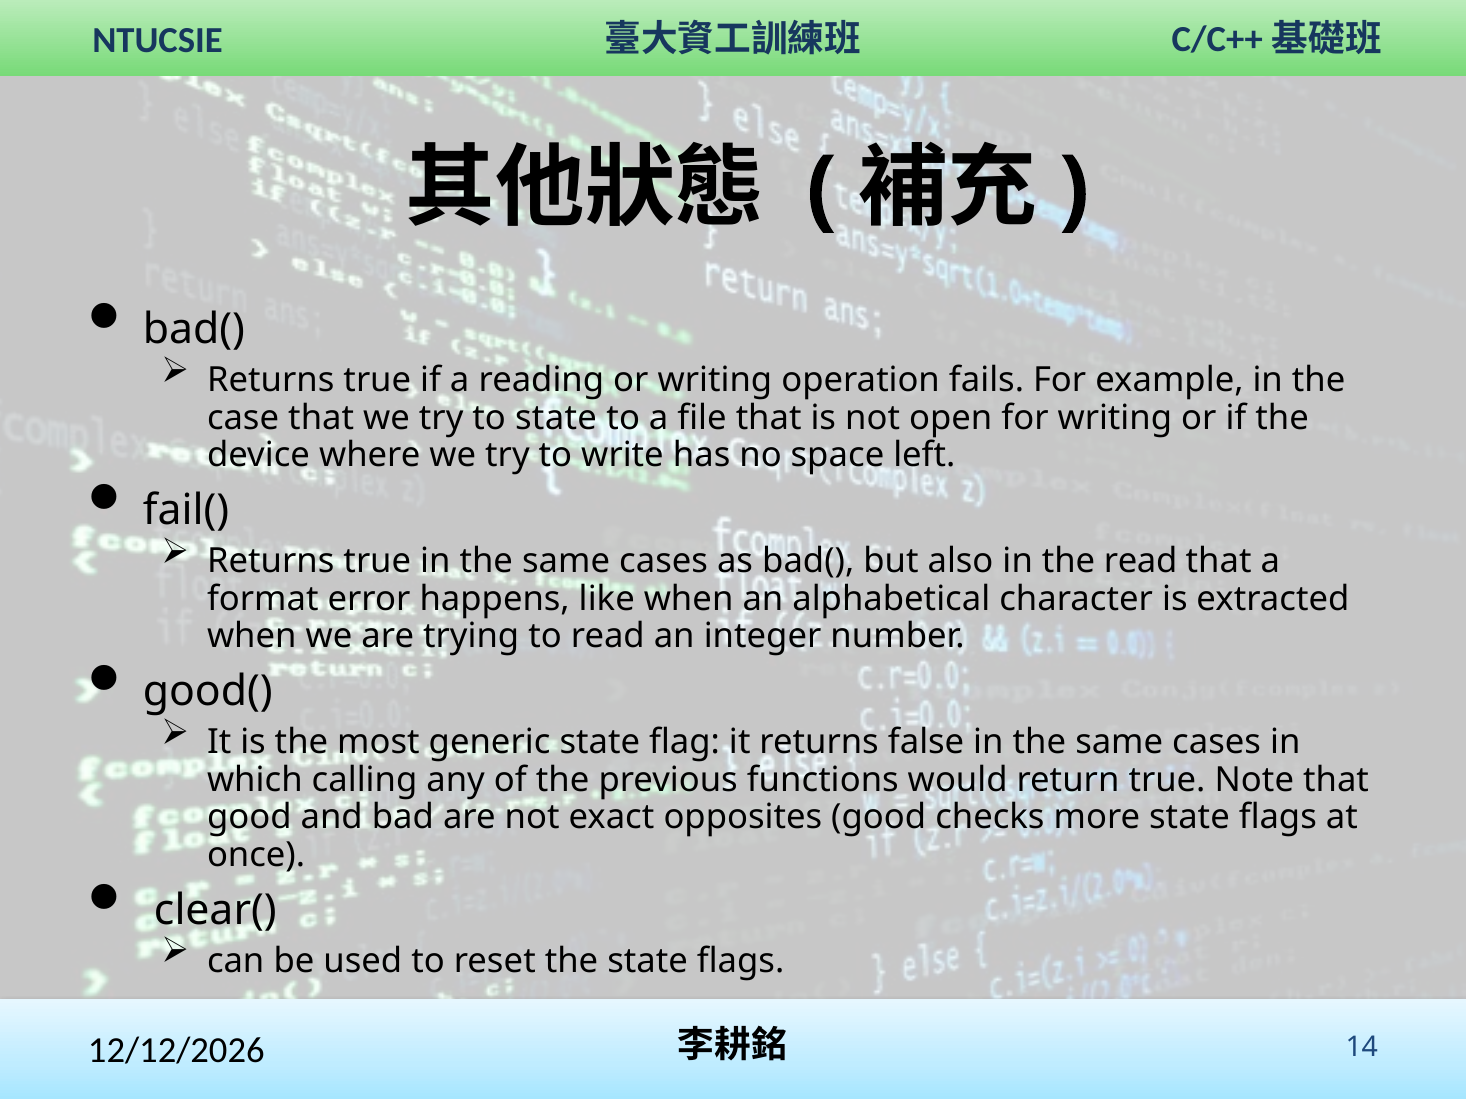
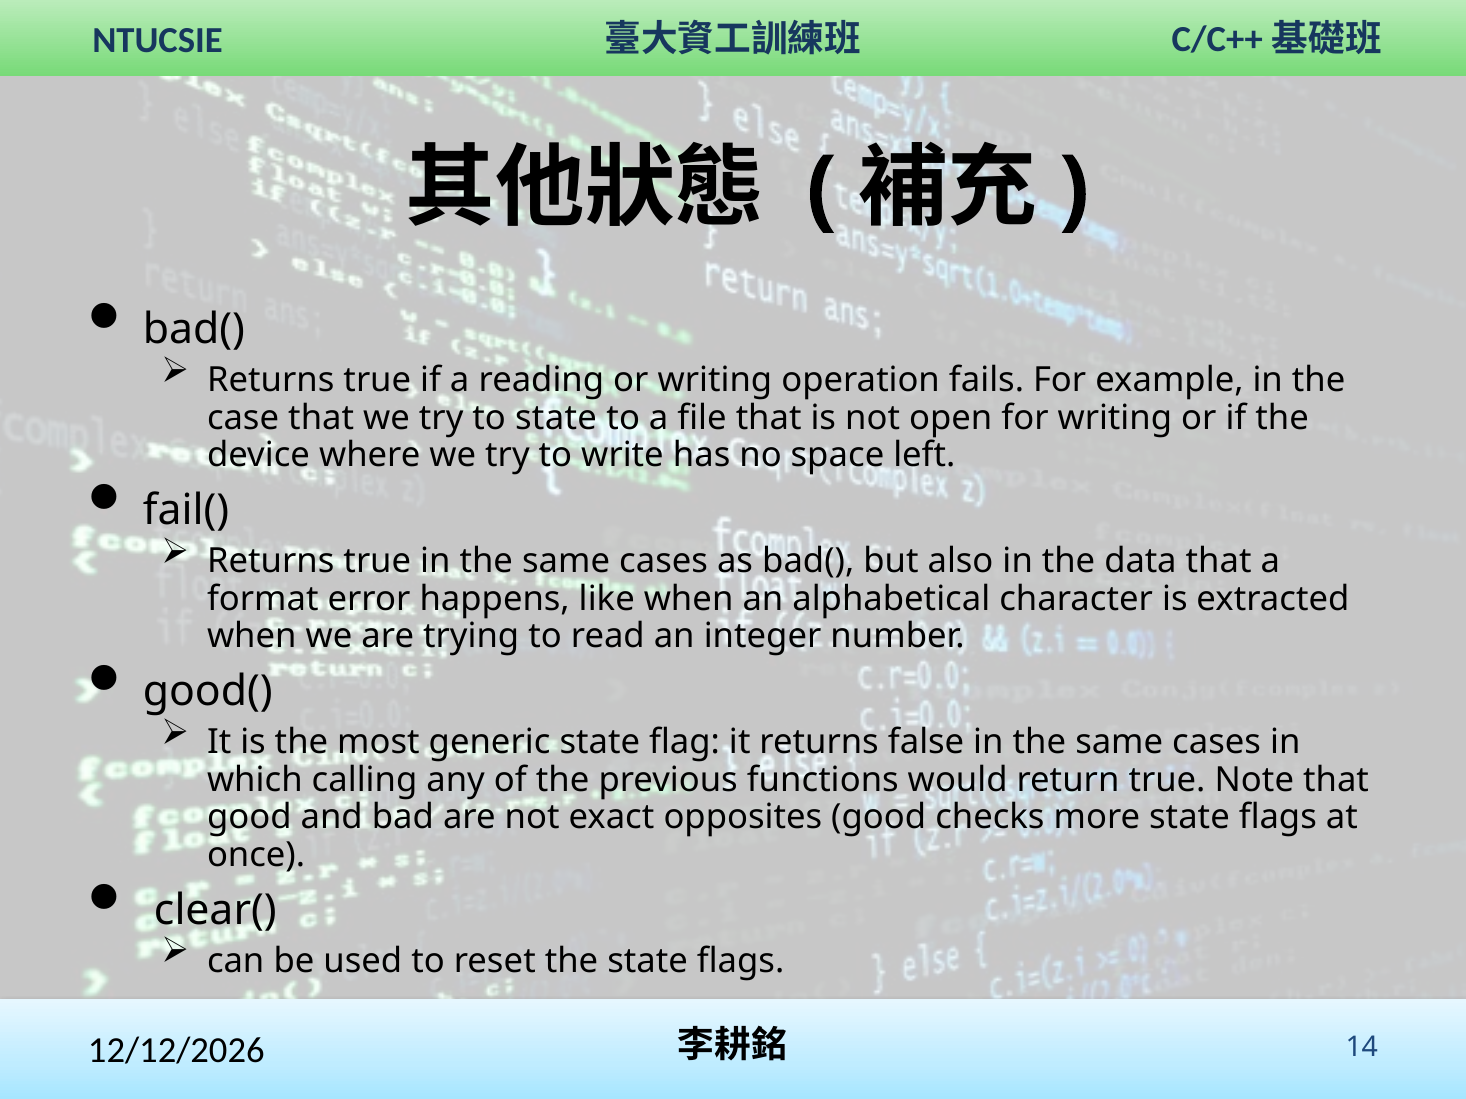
the read: read -> data (1140, 562)
